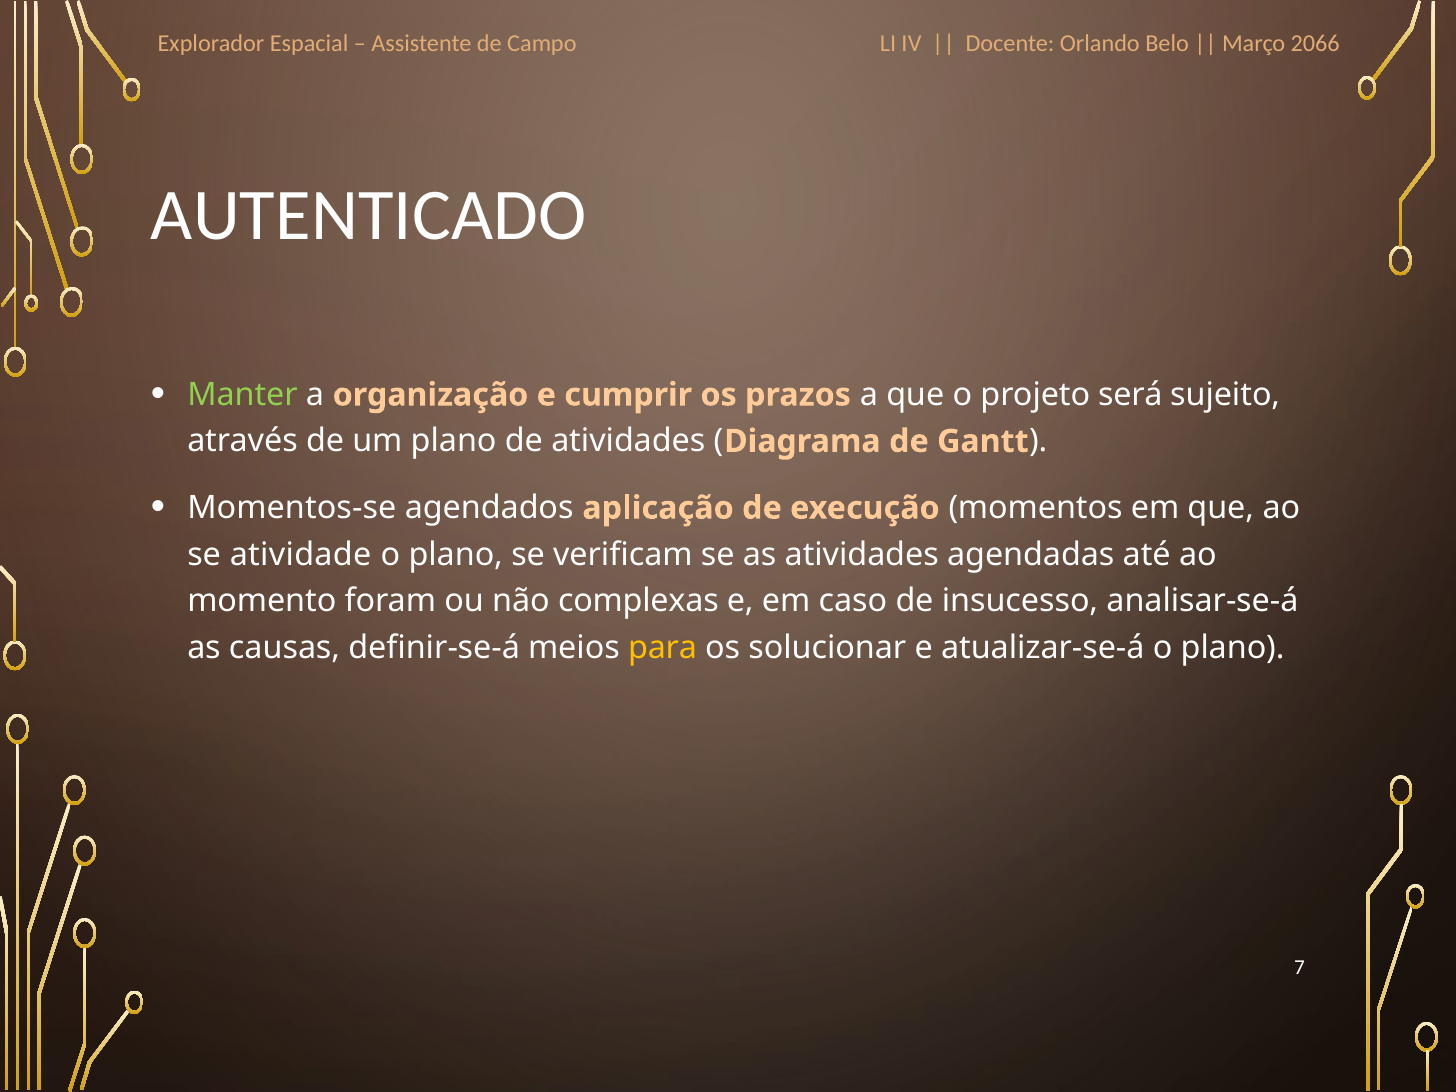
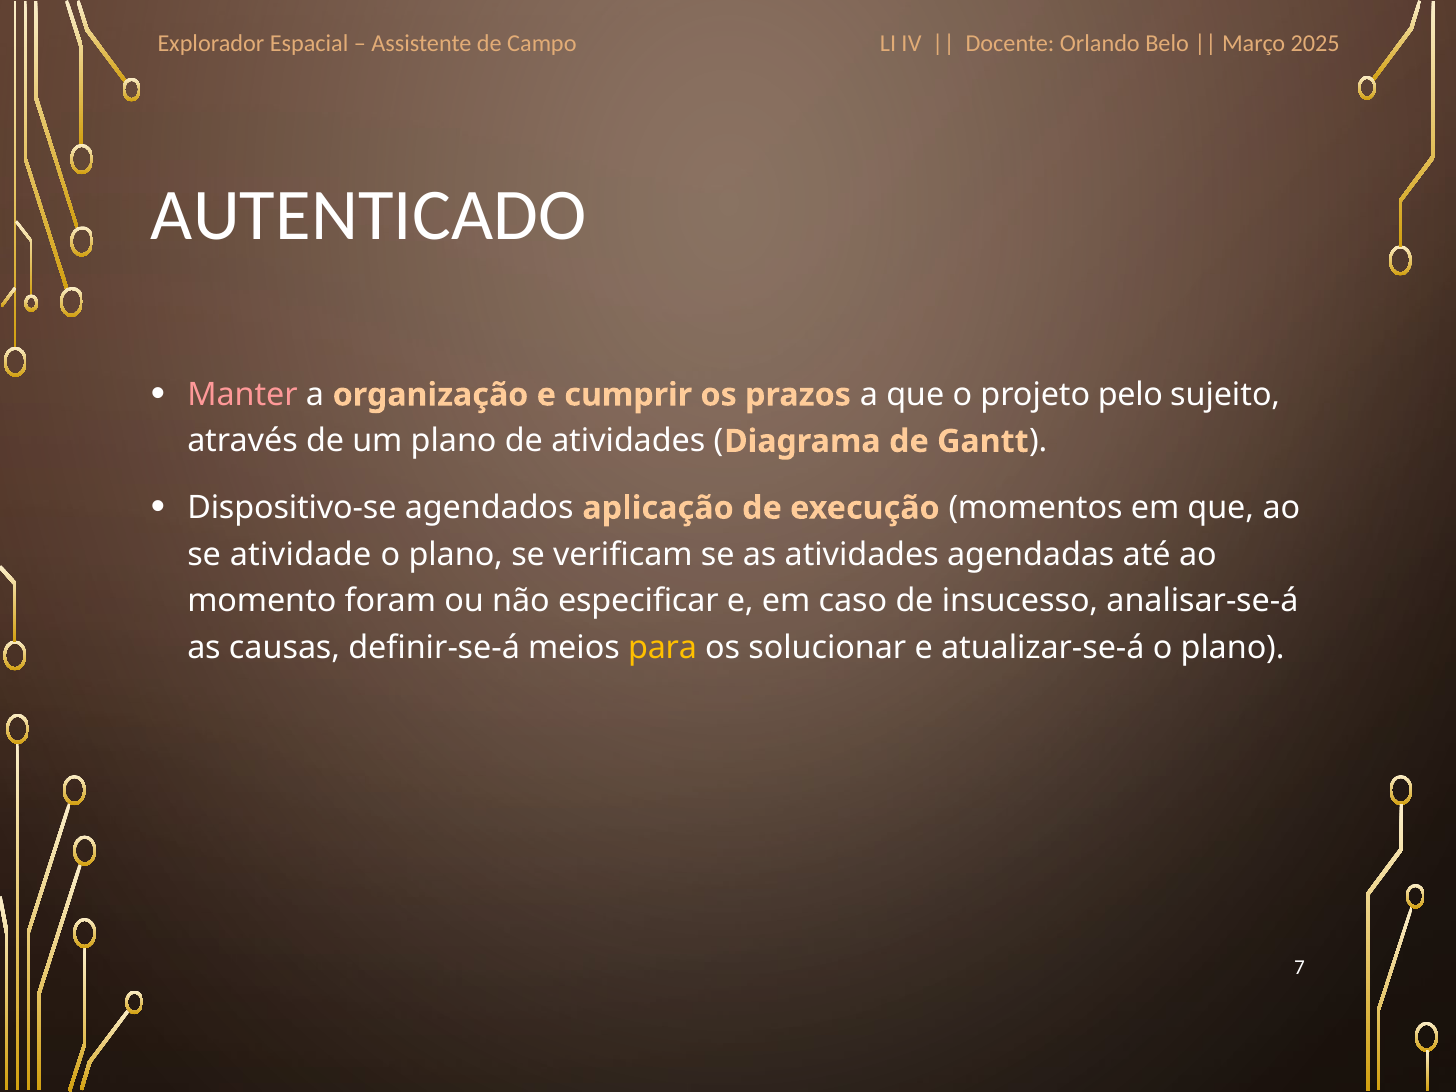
2066: 2066 -> 2025 (1315, 44)
Manter colour: light green -> pink (242, 395)
será: será -> pelo (1130, 395)
Momentos-se: Momentos-se -> Dispositivo-se (292, 508)
complexas: complexas -> especificar (638, 601)
